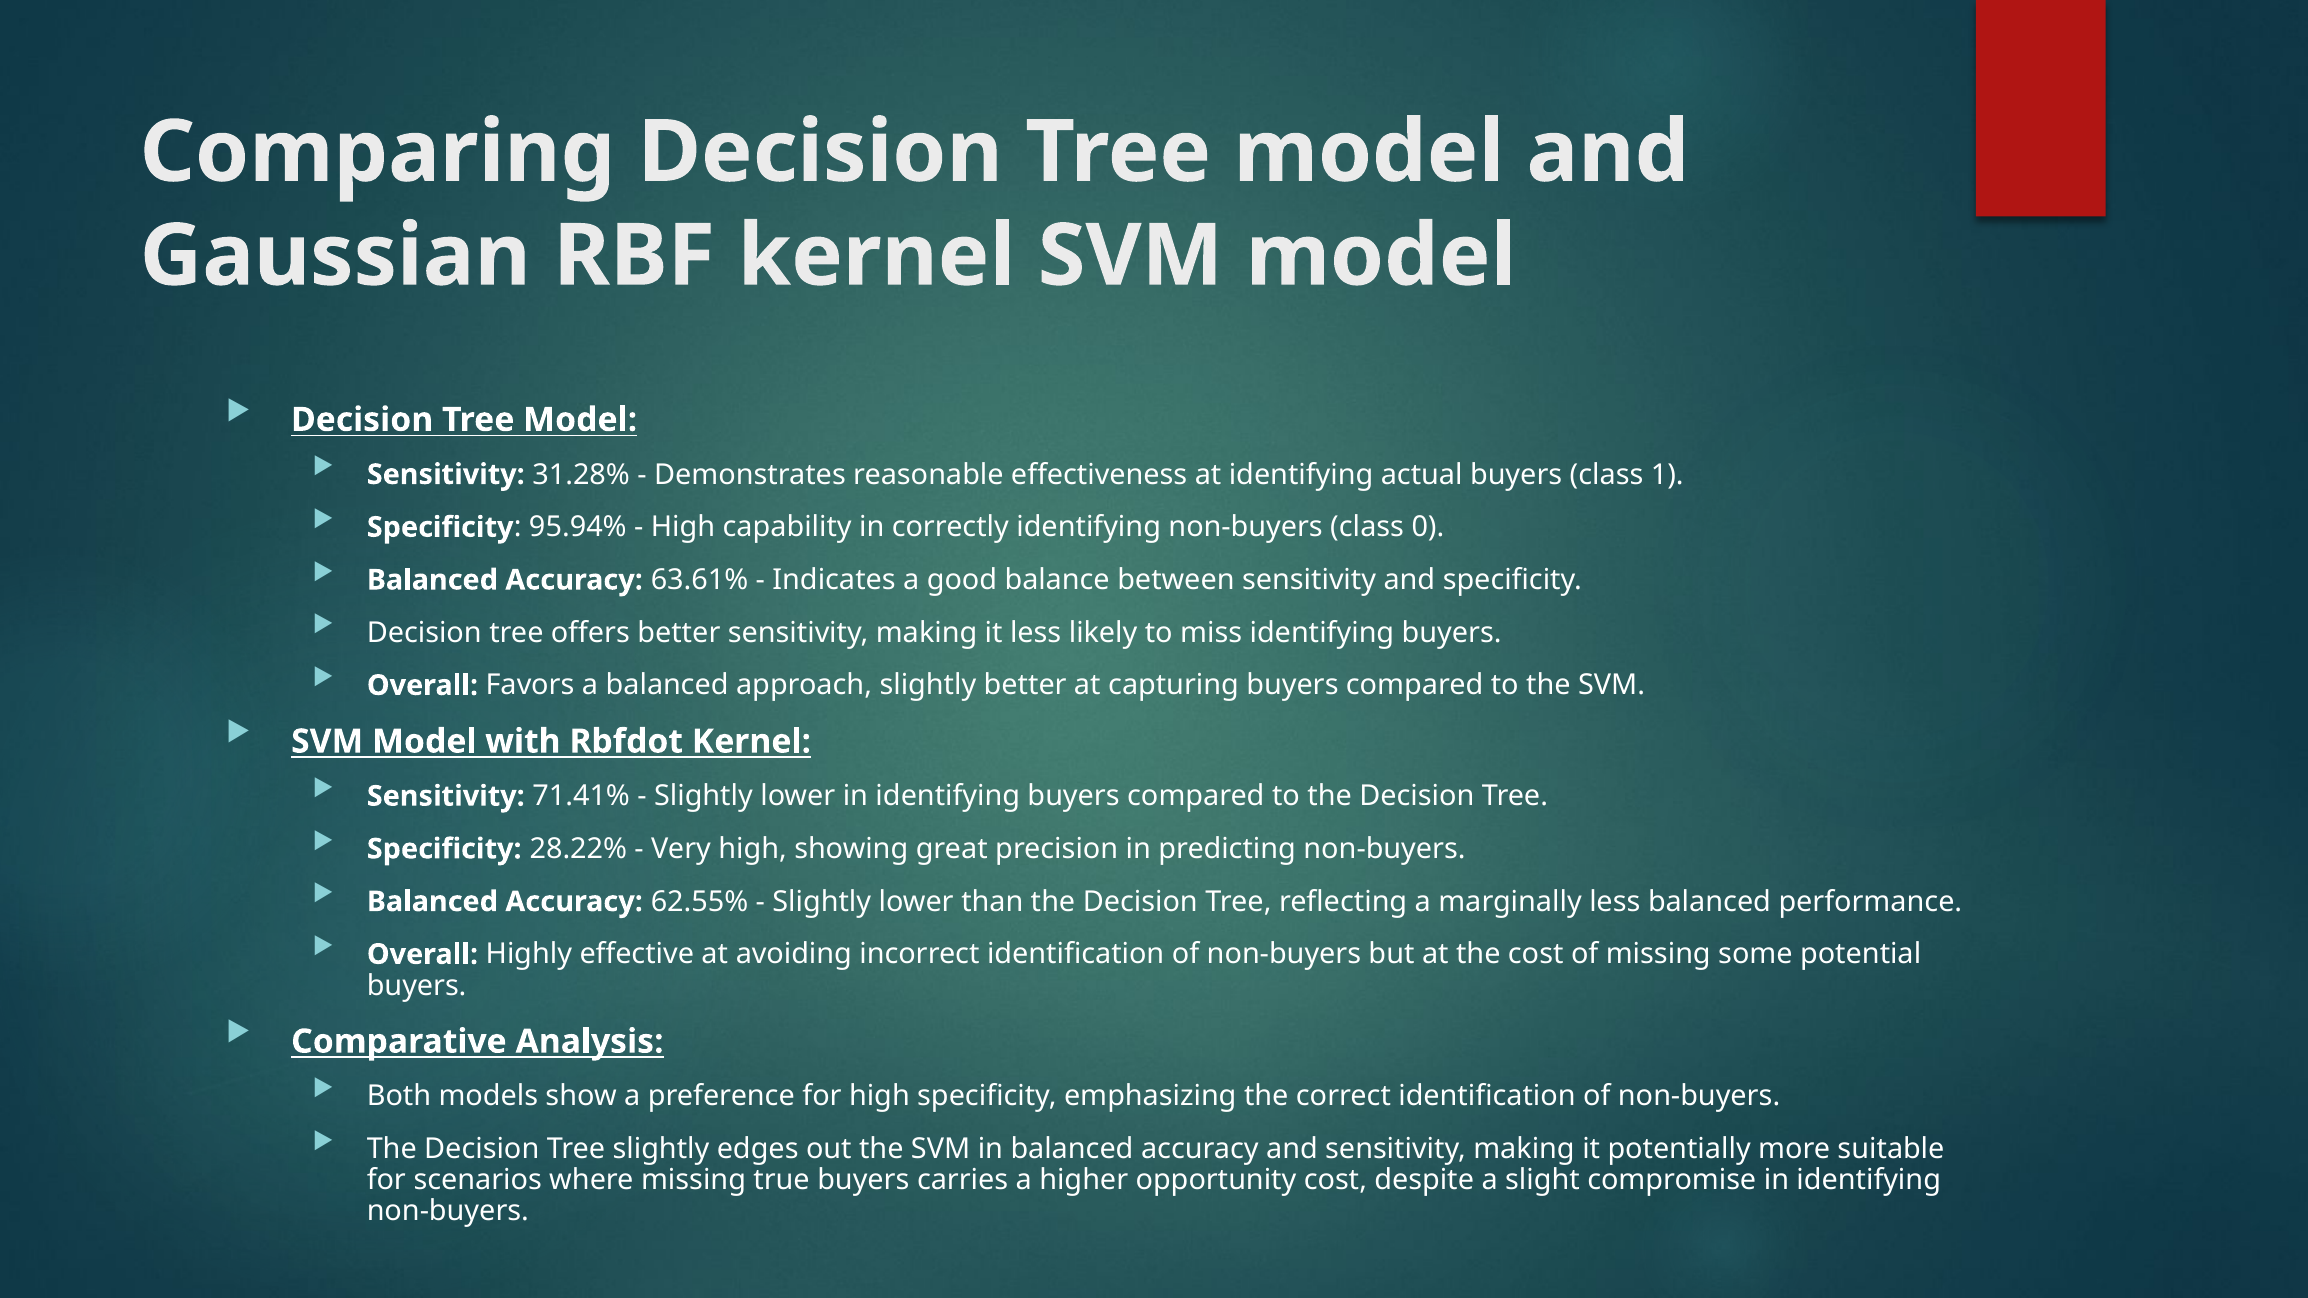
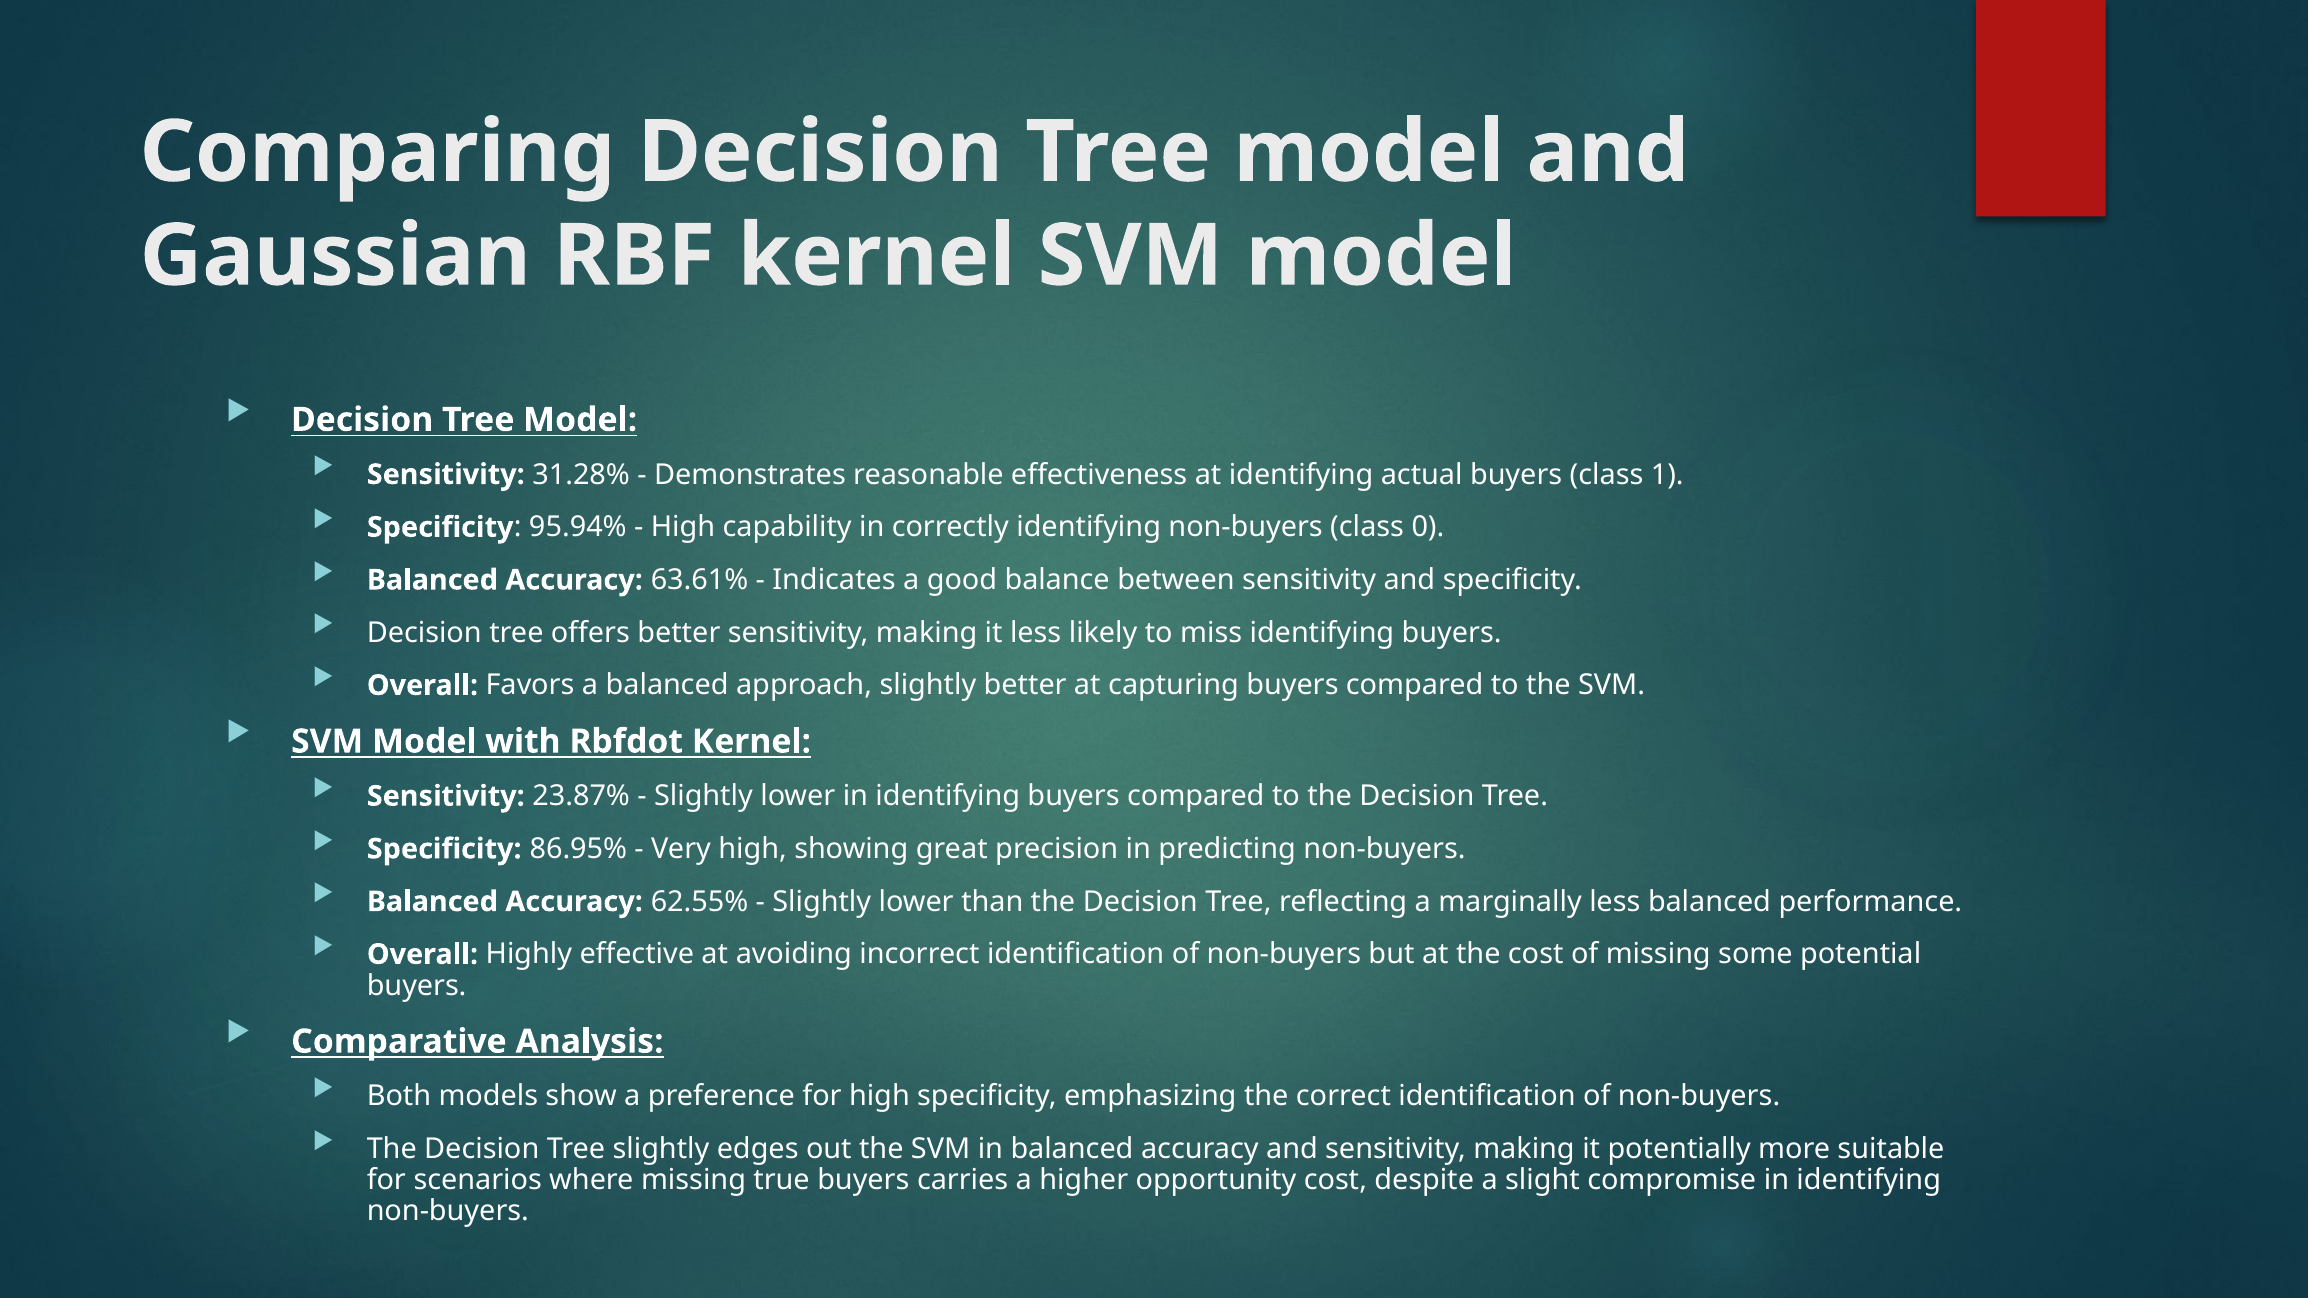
71.41%: 71.41% -> 23.87% (581, 796)
28.22%: 28.22% -> 86.95% (578, 849)
